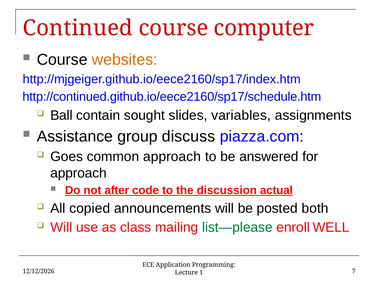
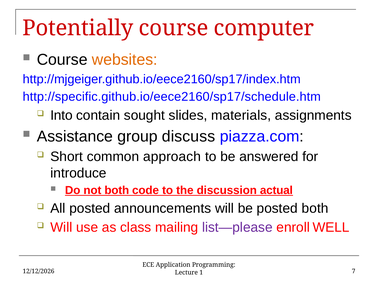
Continued: Continued -> Potentially (78, 28)
http://continued.github.io/eece2160/sp17/schedule.htm: http://continued.github.io/eece2160/sp17/schedule.htm -> http://specific.github.io/eece2160/sp17/schedule.htm (172, 97)
Ball: Ball -> Into (61, 115)
variables: variables -> materials (241, 115)
Goes: Goes -> Short (67, 156)
approach: approach -> introduce (78, 173)
not after: after -> both (117, 190)
All copied: copied -> posted (90, 208)
list—please colour: green -> purple (237, 227)
